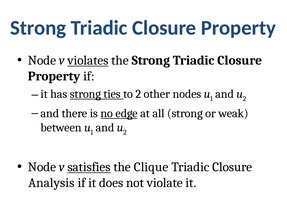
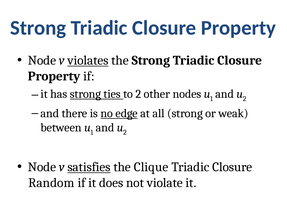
Analysis: Analysis -> Random (51, 183)
